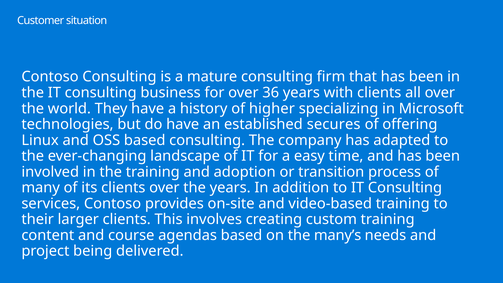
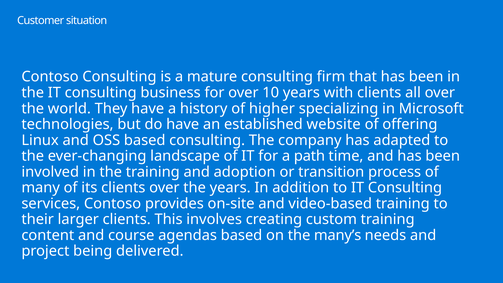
36: 36 -> 10 (271, 93)
secures: secures -> website (334, 124)
easy: easy -> path (309, 156)
